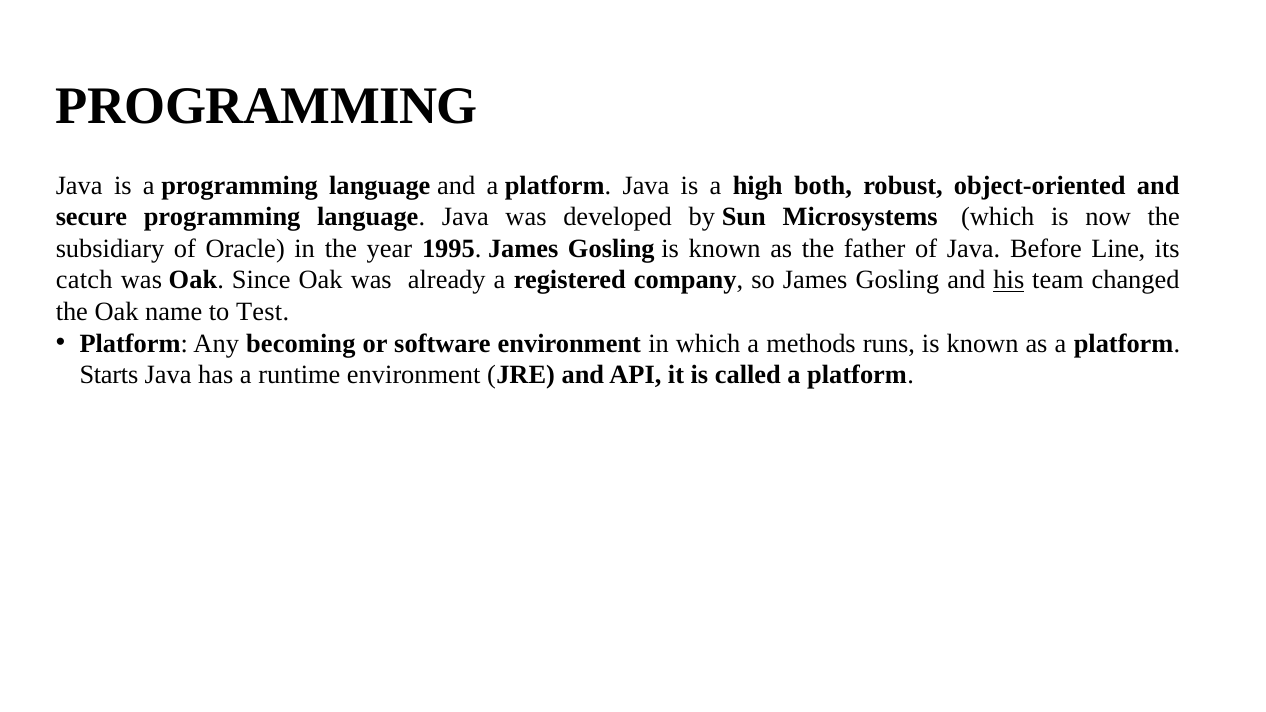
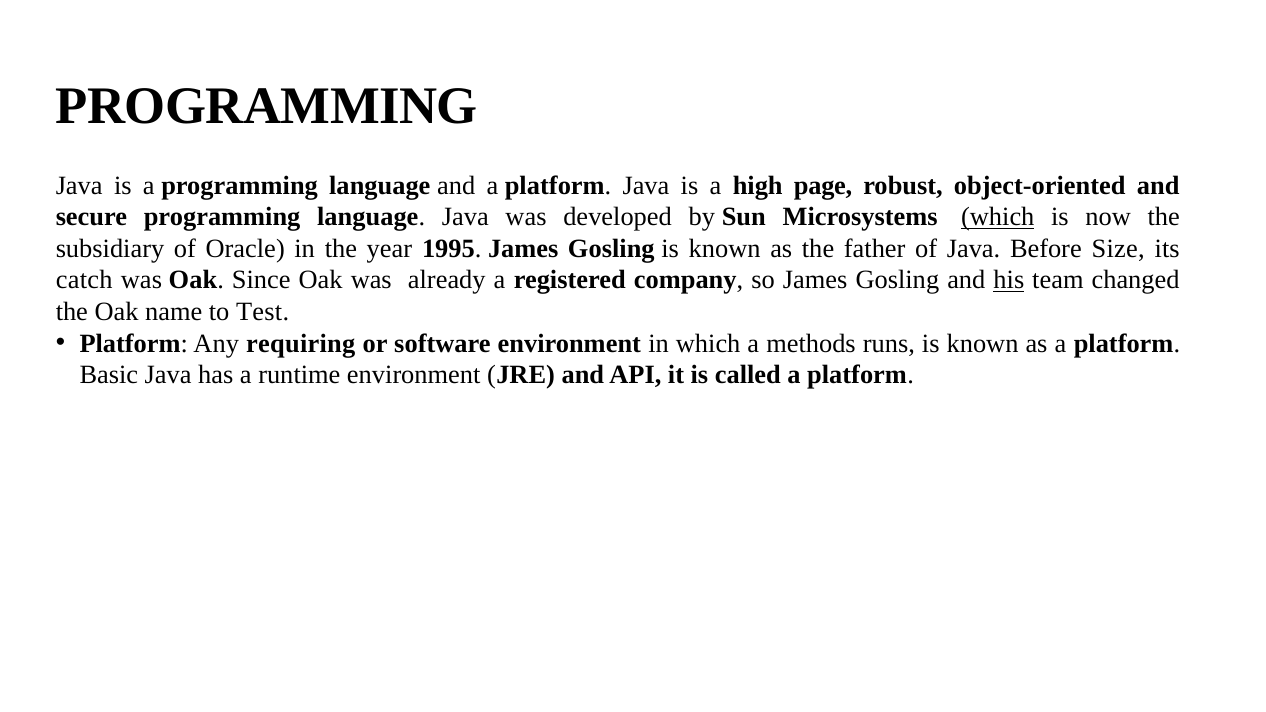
both: both -> page (823, 185)
which underline: none -> present (998, 217)
Line: Line -> Size (1118, 249)
becoming: becoming -> requiring (301, 344)
Starts: Starts -> Basic (109, 375)
